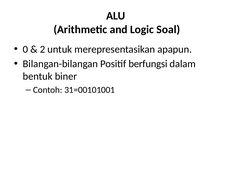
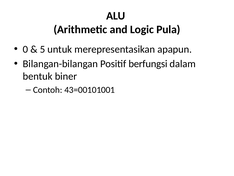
Soal: Soal -> Pula (168, 29)
2: 2 -> 5 (43, 49)
31=00101001: 31=00101001 -> 43=00101001 (90, 90)
